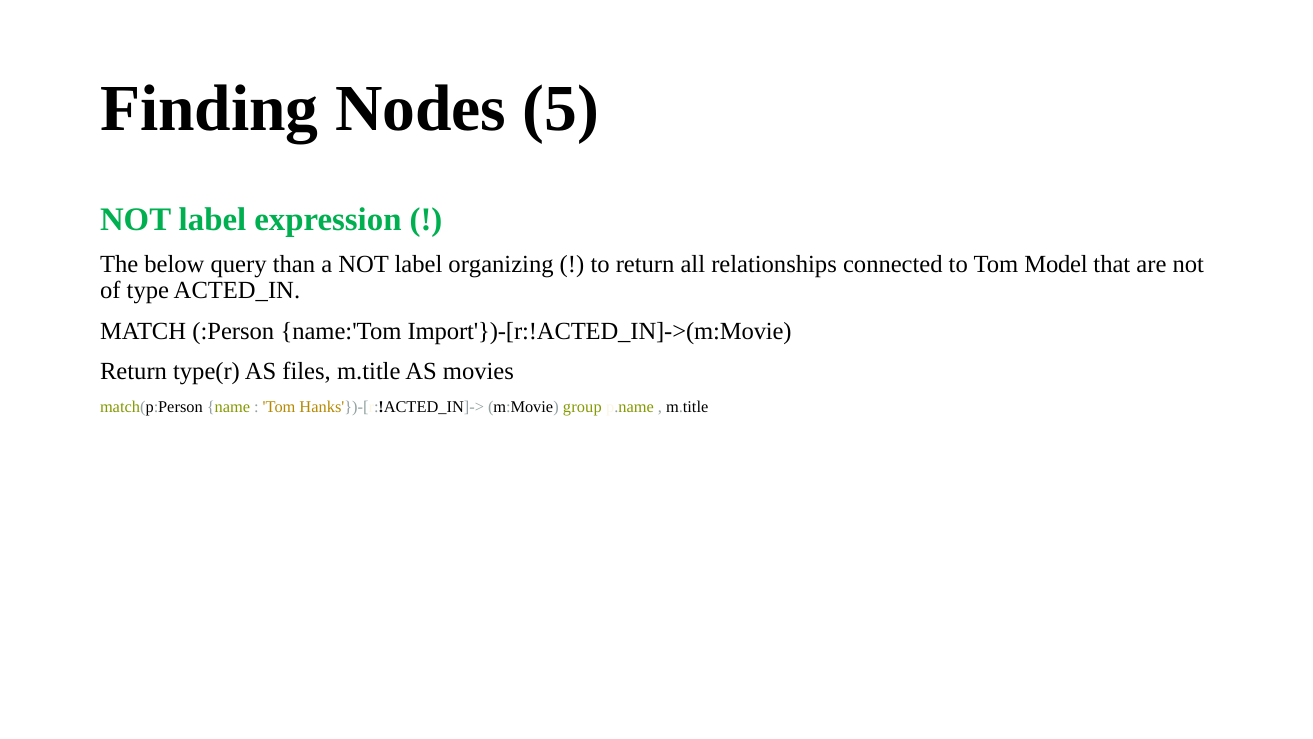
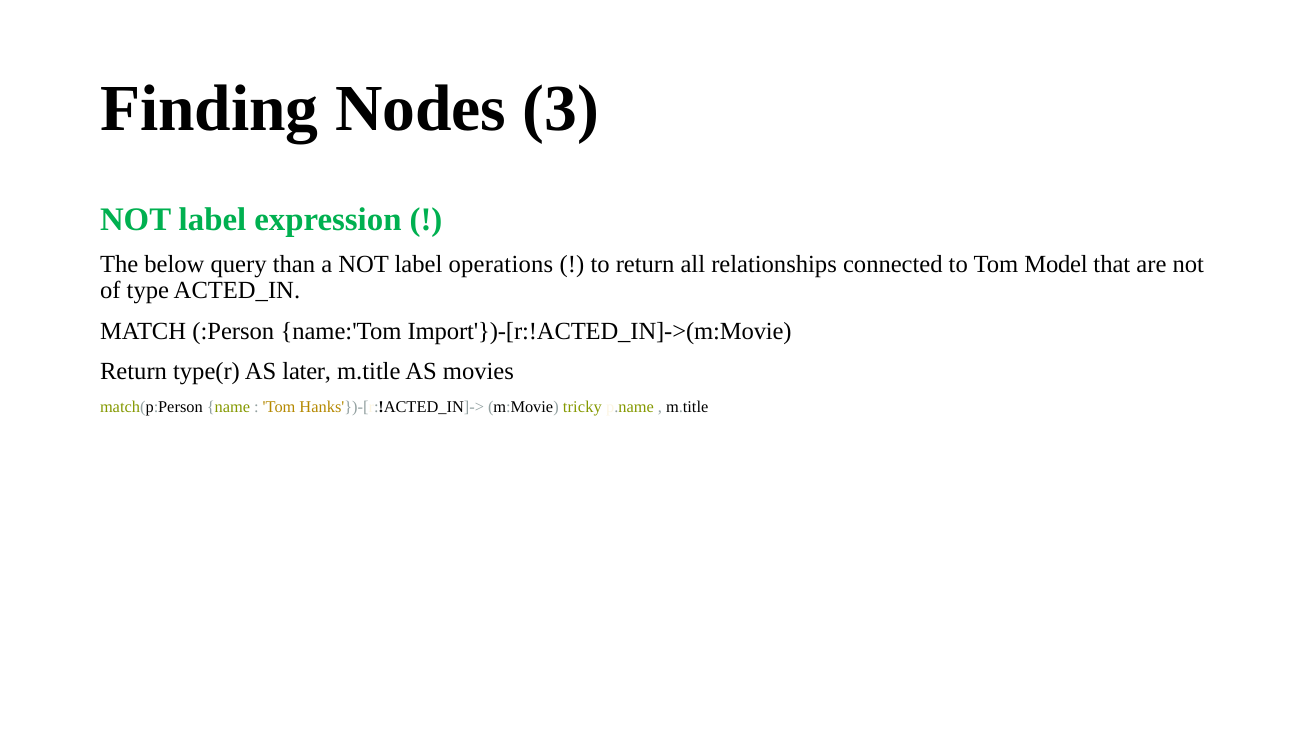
5: 5 -> 3 (561, 109)
organizing: organizing -> operations (501, 264)
files: files -> later (307, 371)
group: group -> tricky (582, 407)
